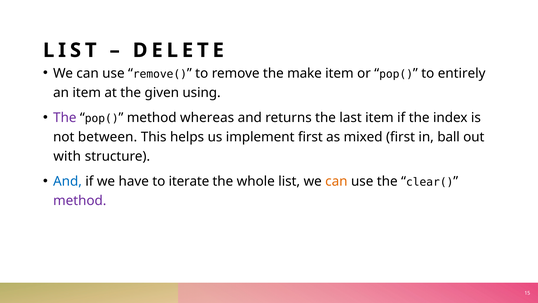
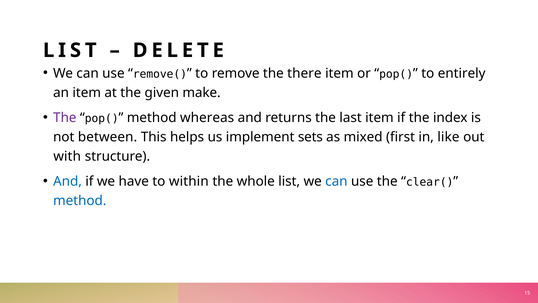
make: make -> there (304, 73)
using: using -> make (202, 93)
implement first: first -> sets (310, 137)
ball: ball -> like (448, 137)
iterate: iterate -> within (189, 181)
can colour: orange -> blue (336, 181)
method colour: purple -> blue (80, 201)
